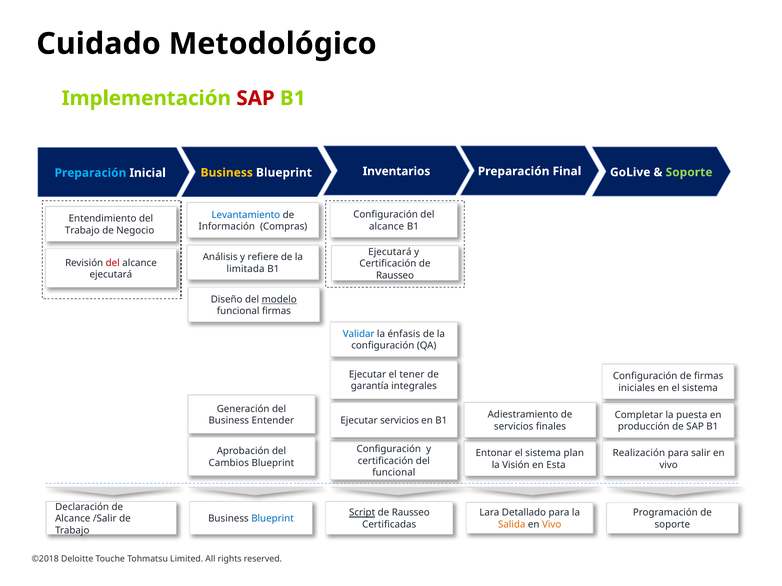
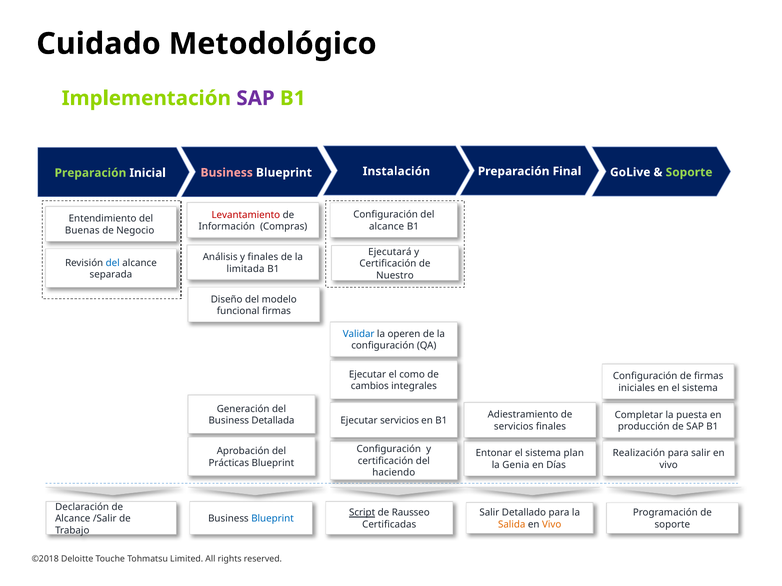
SAP colour: red -> purple (256, 98)
Business colour: yellow -> pink (227, 173)
Inventarios: Inventarios -> Instalación (396, 171)
Preparación colour: light blue -> light green (90, 173)
Levantamiento colour: blue -> red (246, 215)
Trabajo: Trabajo -> Buenas (82, 231)
y refiere: refiere -> finales (263, 257)
del colour: red -> blue (113, 263)
ejecutará: ejecutará -> separada (111, 275)
Rausseo: Rausseo -> Nuestro (395, 276)
modelo underline: present -> none (279, 300)
énfasis: énfasis -> operen (404, 334)
tener: tener -> como (412, 375)
garantía: garantía -> cambios (370, 386)
Entender: Entender -> Detallada (273, 421)
Cambios: Cambios -> Prácticas (229, 463)
Visión: Visión -> Genia (516, 465)
Esta: Esta -> Días (556, 465)
funcional: funcional -> haciendo (394, 473)
Lara: Lara -> Salir (489, 513)
